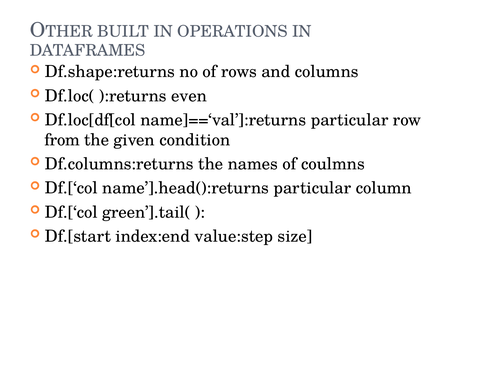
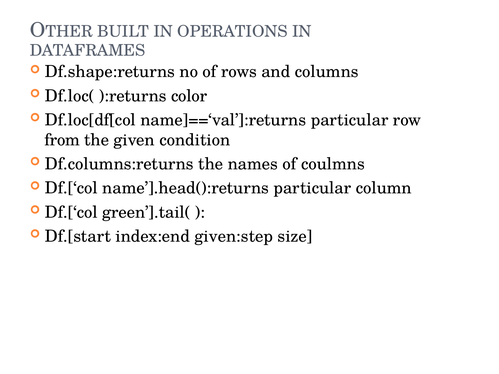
even: even -> color (189, 96)
value:step: value:step -> given:step (234, 237)
